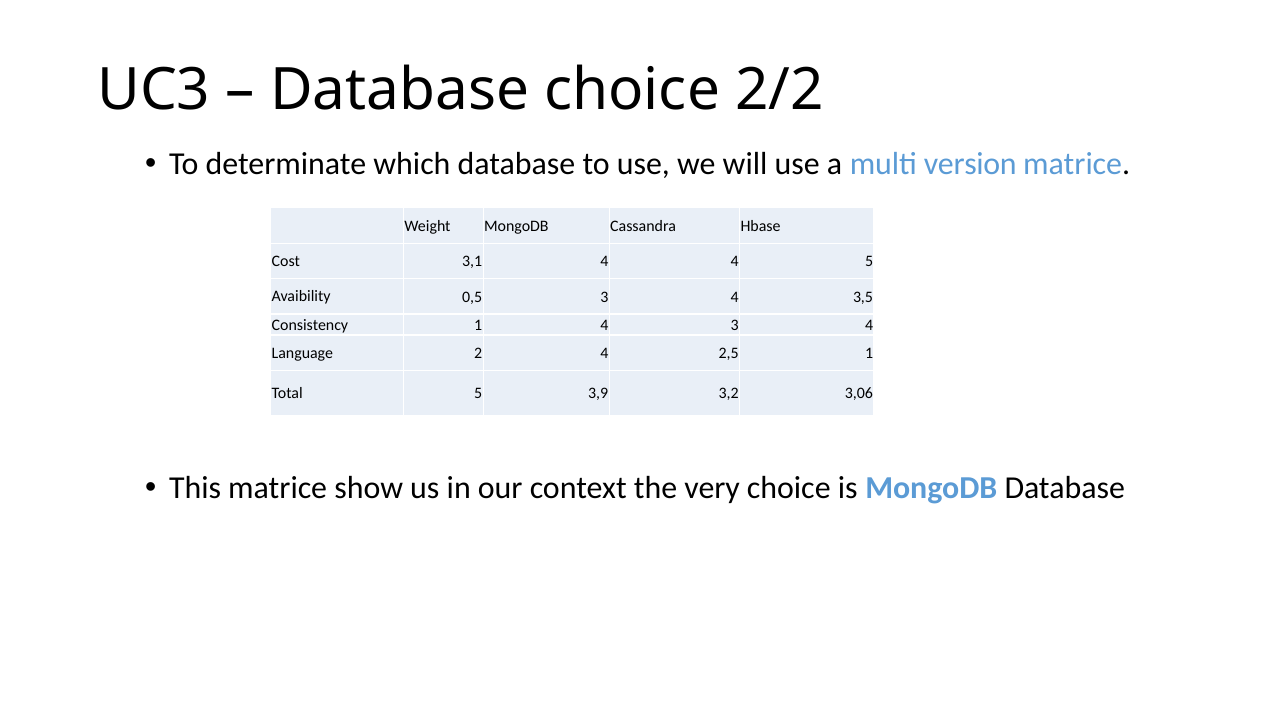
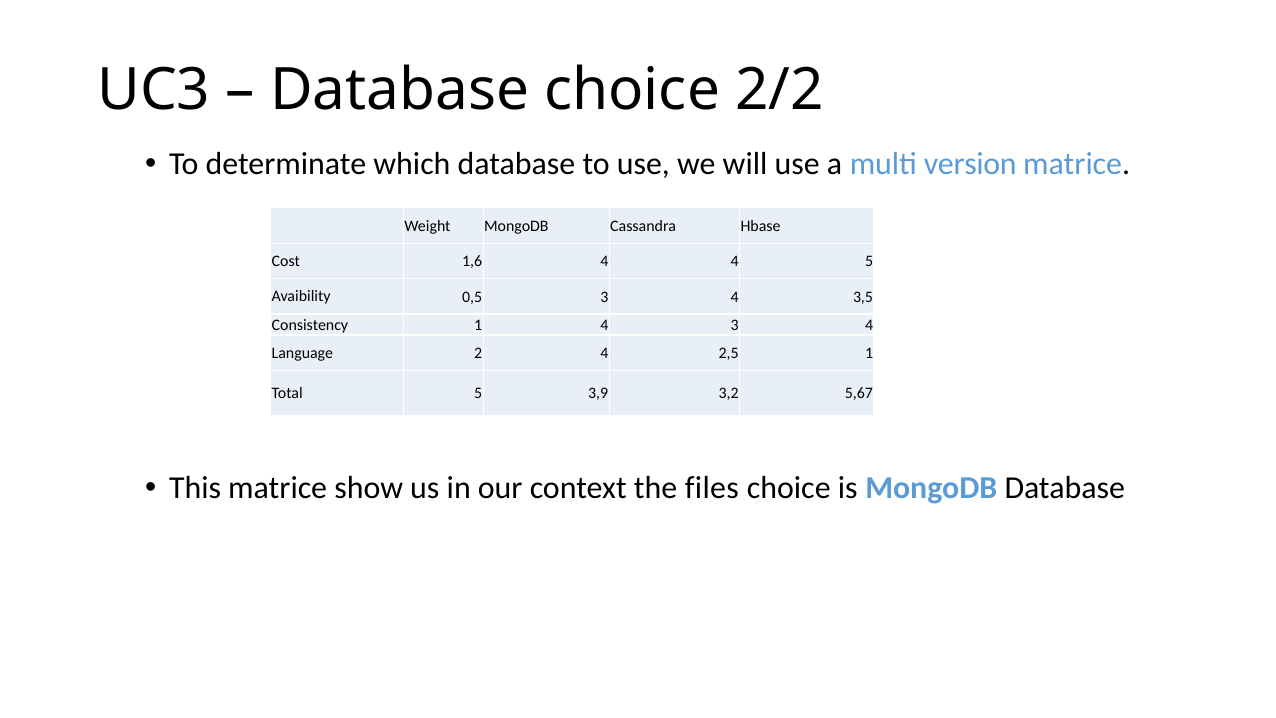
3,1: 3,1 -> 1,6 (472, 261)
3,06: 3,06 -> 5,67 (859, 393)
very: very -> files (712, 488)
